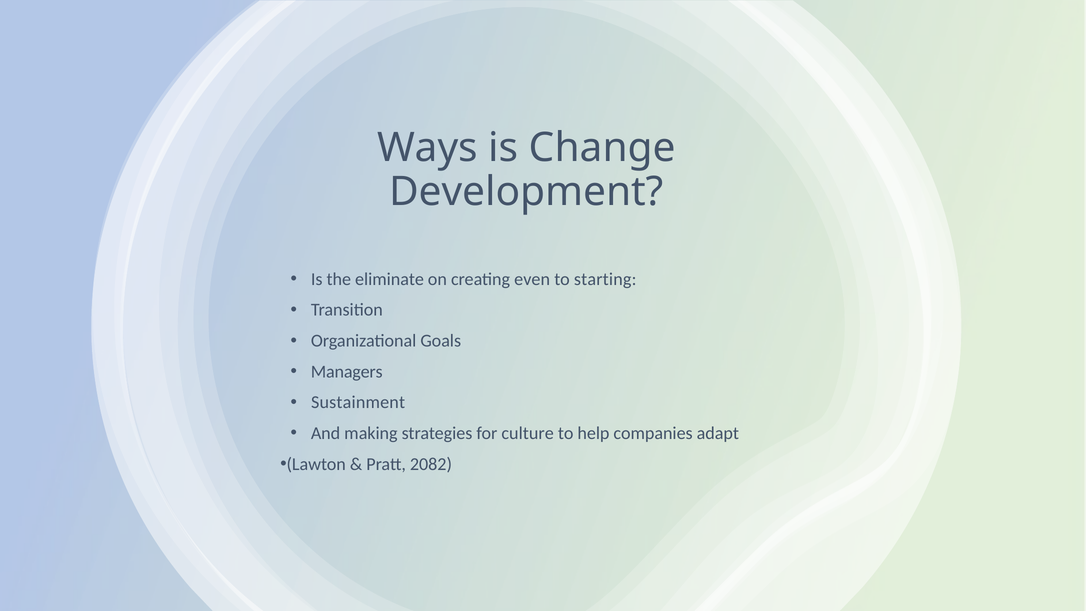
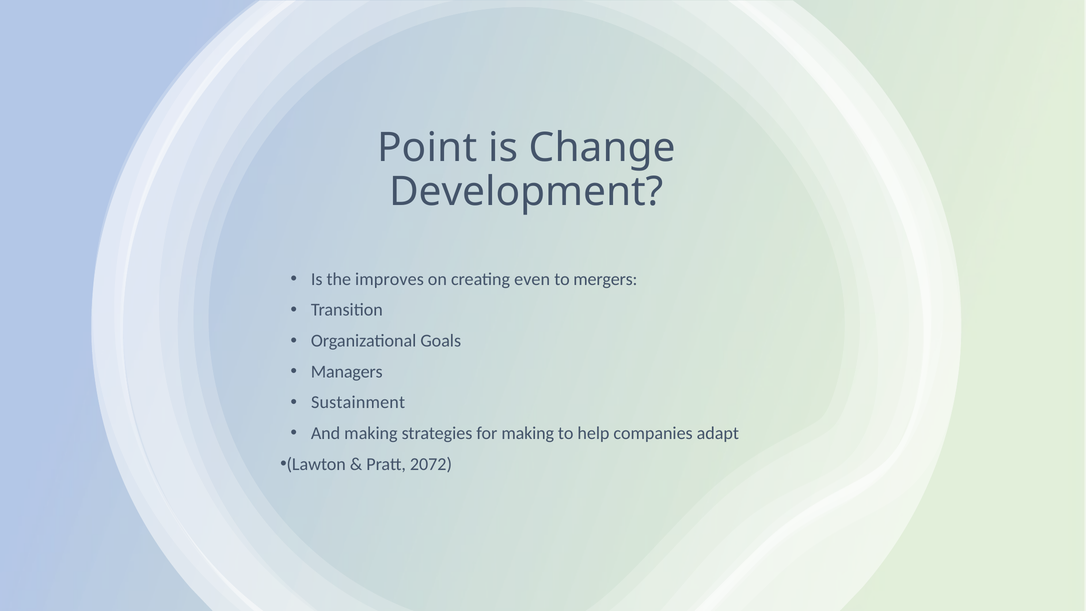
Ways: Ways -> Point (427, 148)
eliminate: eliminate -> improves (389, 279)
starting: starting -> mergers (605, 279)
for culture: culture -> making (528, 433)
2082: 2082 -> 2072 (431, 464)
